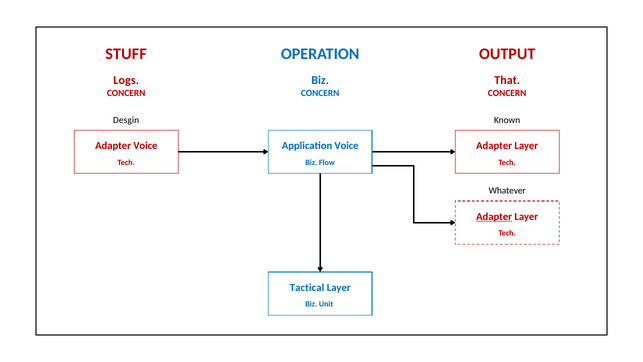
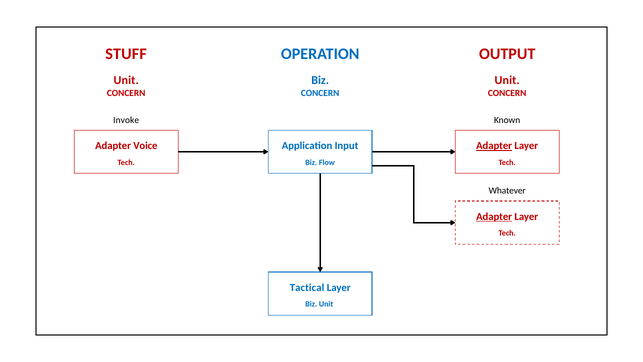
Logs: Logs -> Unit (126, 80)
That: That -> Unit (507, 80)
Desgin: Desgin -> Invoke (126, 120)
Application Voice: Voice -> Input (347, 146)
Adapter underline: none -> present (494, 146)
